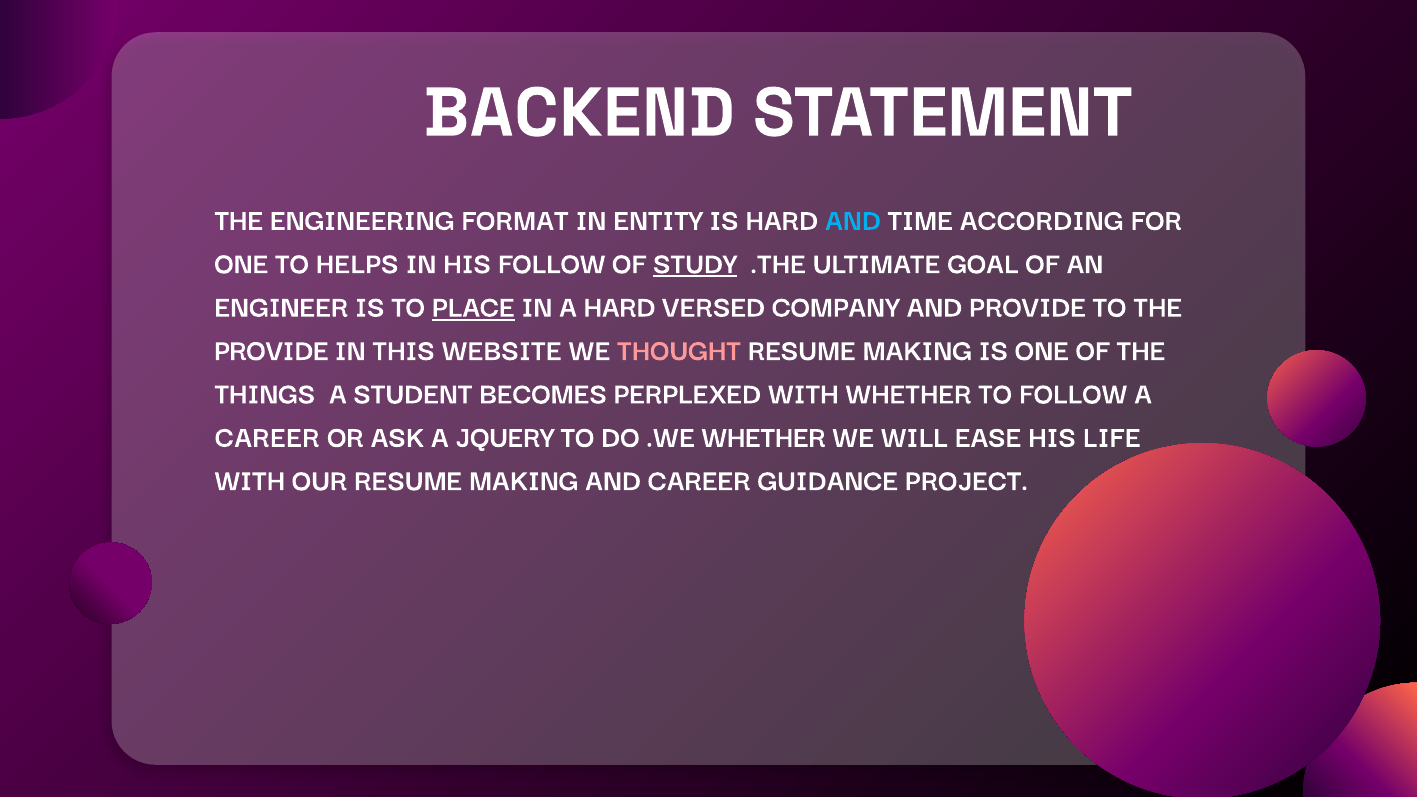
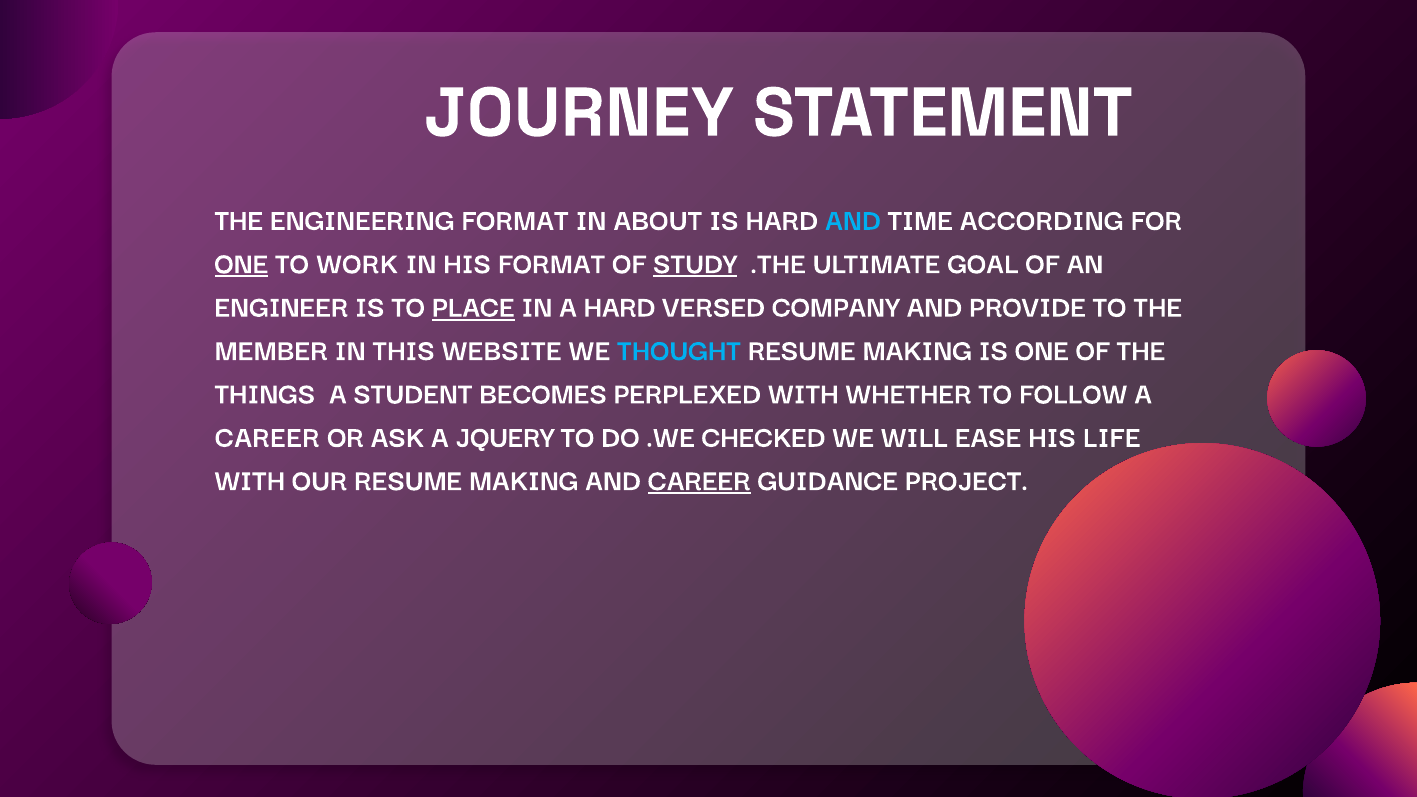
BACKEND: BACKEND -> JOURNEY (579, 113)
ENTITY: ENTITY -> ABOUT (658, 219)
ONE underline: none -> present (241, 263)
HELPS: HELPS -> WORK (357, 263)
HIS FOLLOW: FOLLOW -> FORMAT (552, 263)
PROVIDE: PROVIDE -> MEMBER (271, 350)
THOUGHT colour: pink -> light blue (679, 350)
.WE WHETHER: WHETHER -> CHECKED (764, 436)
CAREER underline: none -> present (699, 480)
